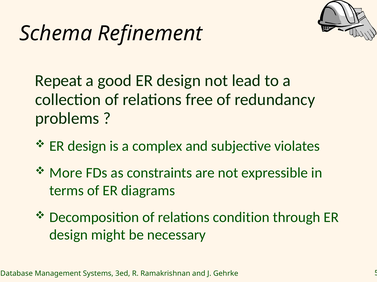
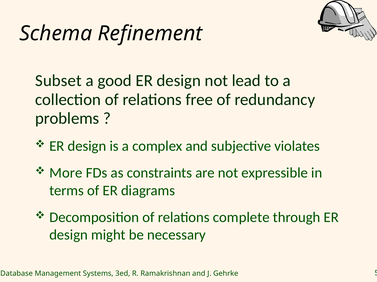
Repeat: Repeat -> Subset (58, 81)
condition: condition -> complete (241, 218)
